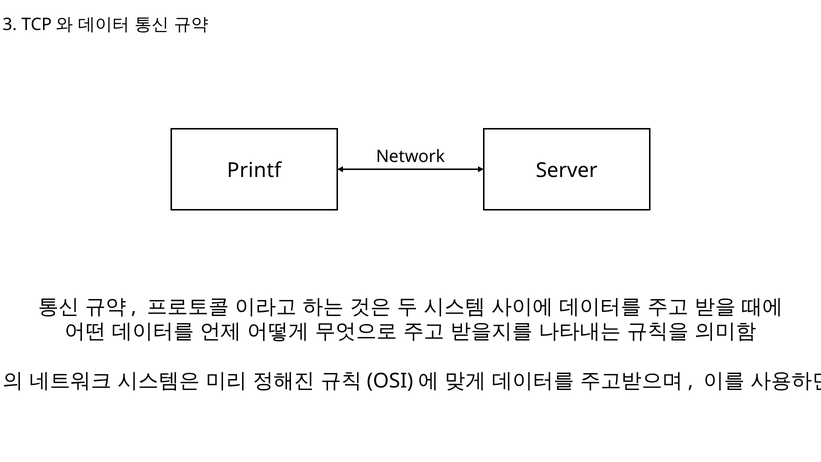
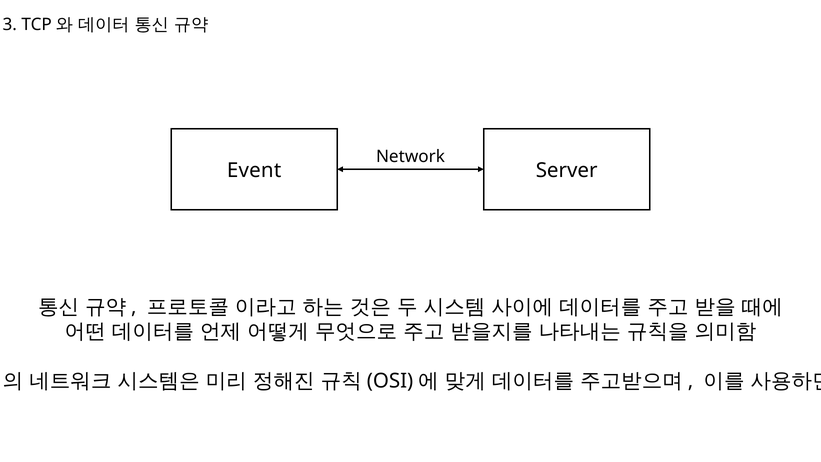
Printf: Printf -> Event (254, 171)
